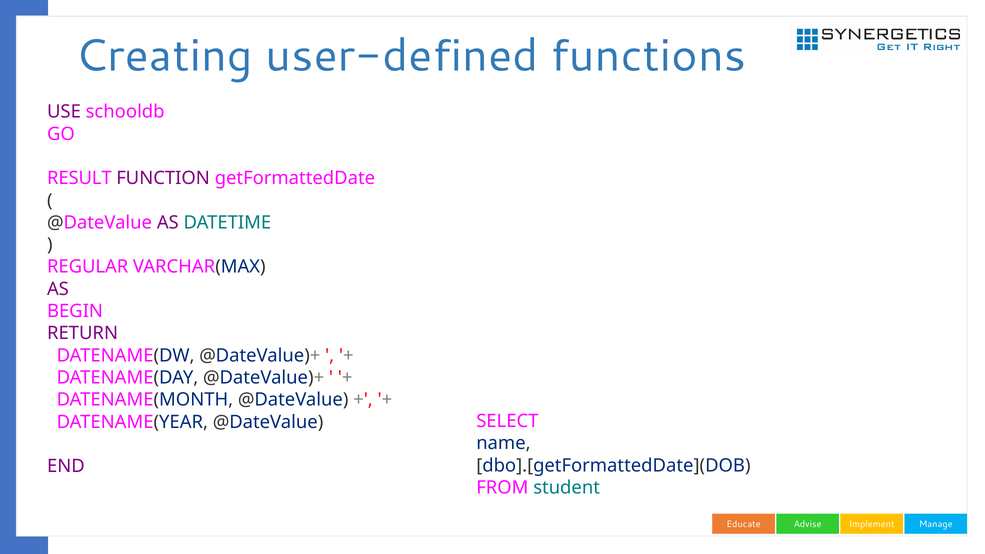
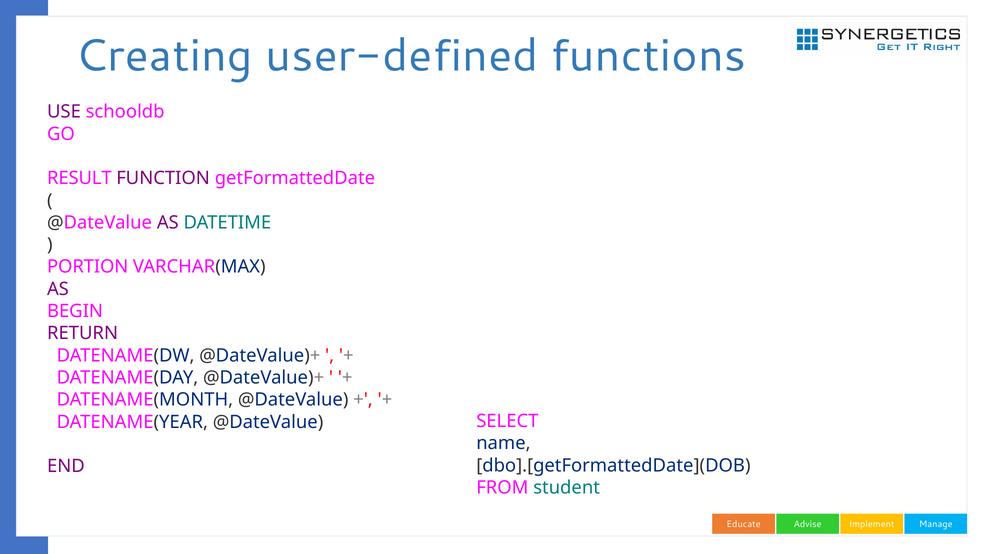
REGULAR: REGULAR -> PORTION (88, 267)
